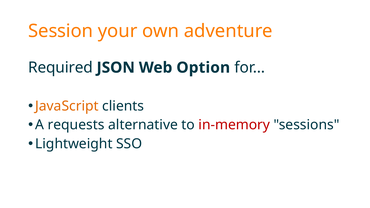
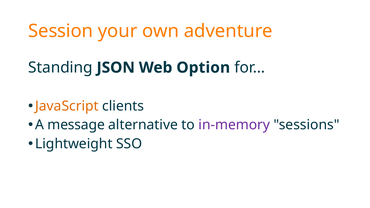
Required: Required -> Standing (60, 68)
requests: requests -> message (76, 125)
in-memory colour: red -> purple (234, 125)
